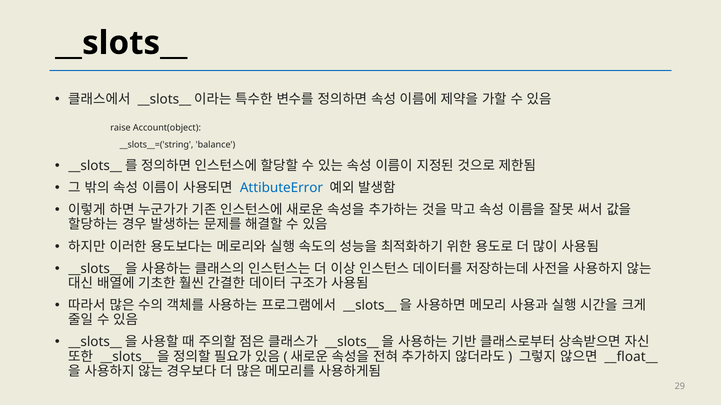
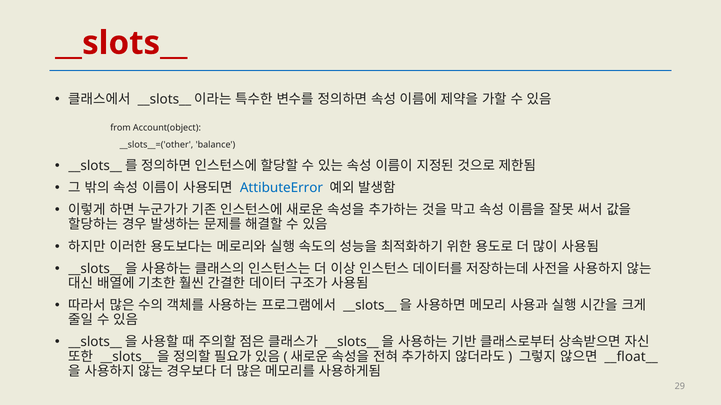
__slots__ colour: black -> red (121, 43)
raise: raise -> from (120, 128)
__slots__=('string: __slots__=('string -> __slots__=('other (156, 145)
